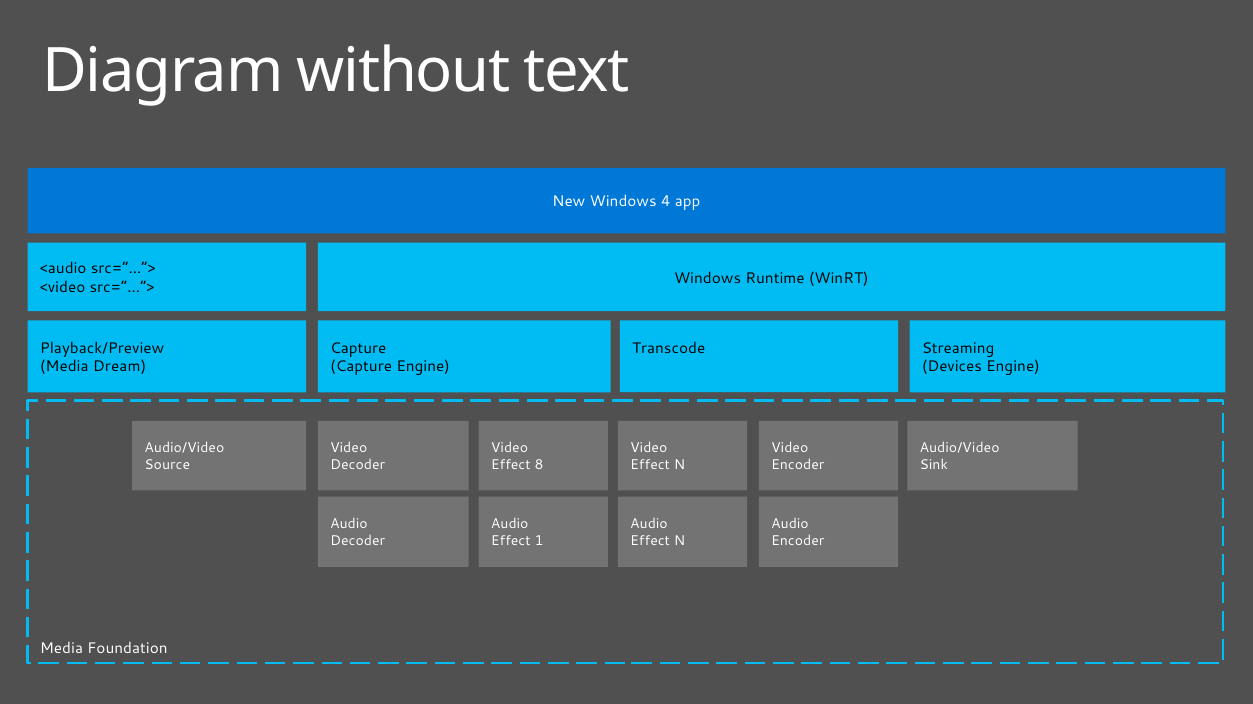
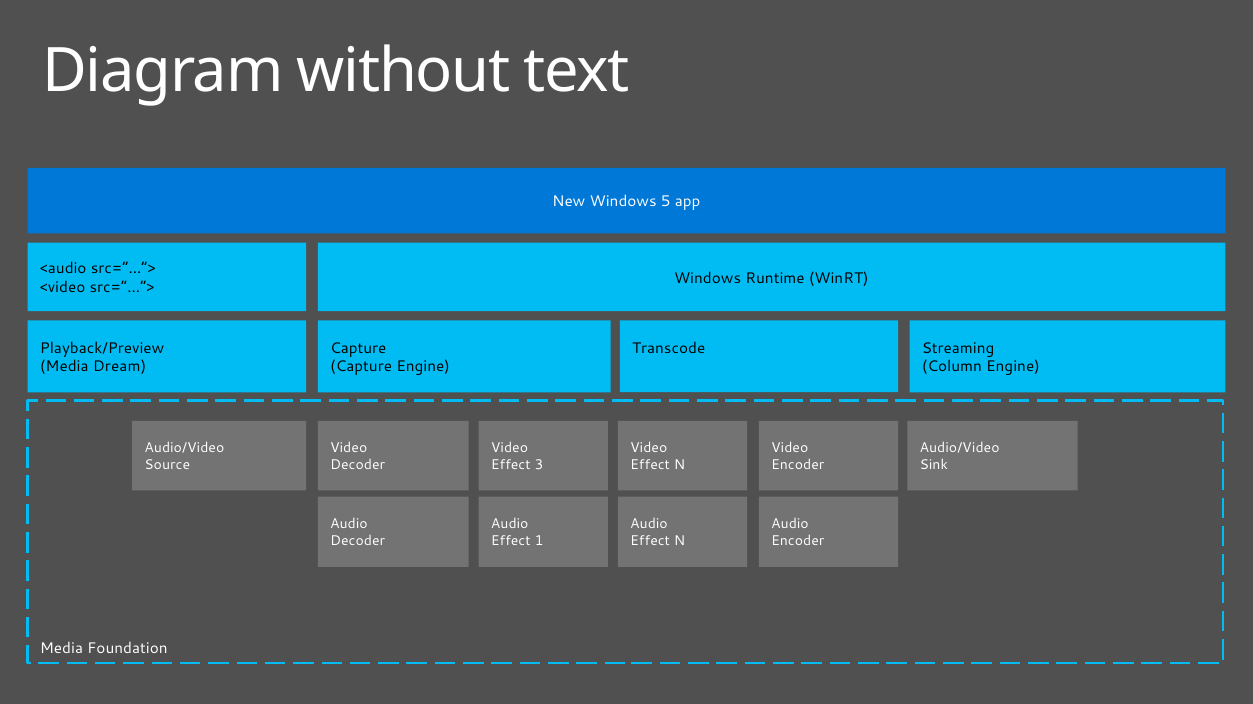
4: 4 -> 5 (666, 202)
Devices: Devices -> Column (952, 367)
8: 8 -> 3 (539, 465)
